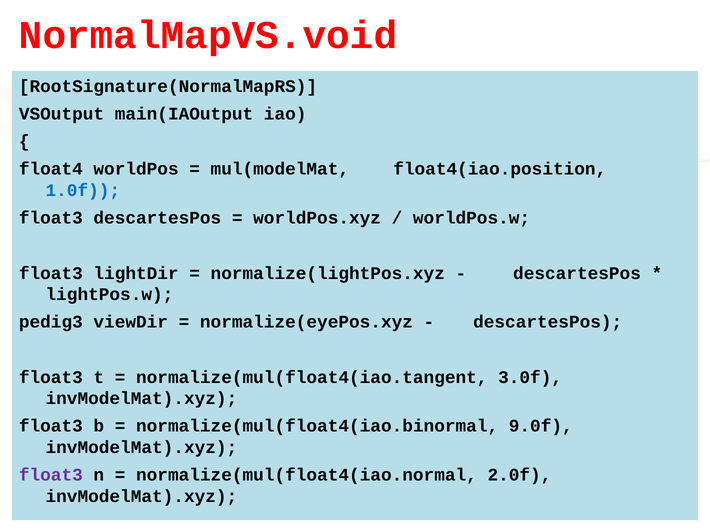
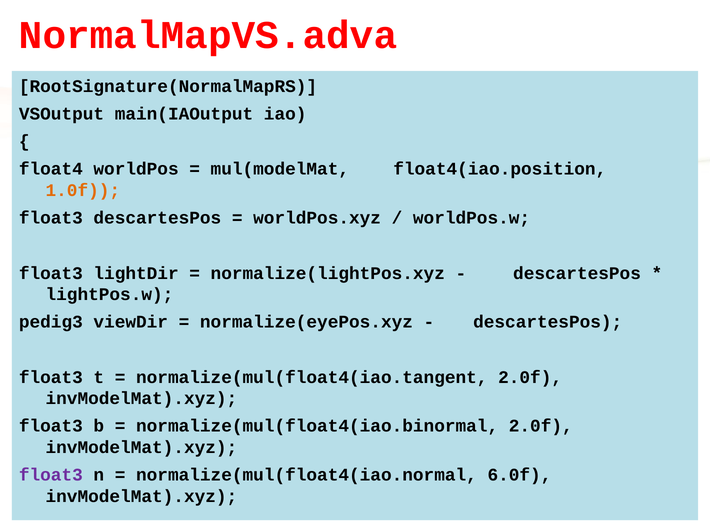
NormalMapVS.void: NormalMapVS.void -> NormalMapVS.adva (208, 35)
1.0f colour: blue -> orange (83, 191)
normalize(mul(float4(iao.tangent 3.0f: 3.0f -> 2.0f (530, 378)
normalize(mul(float4(iao.binormal 9.0f: 9.0f -> 2.0f (541, 427)
2.0f: 2.0f -> 6.0f (519, 475)
